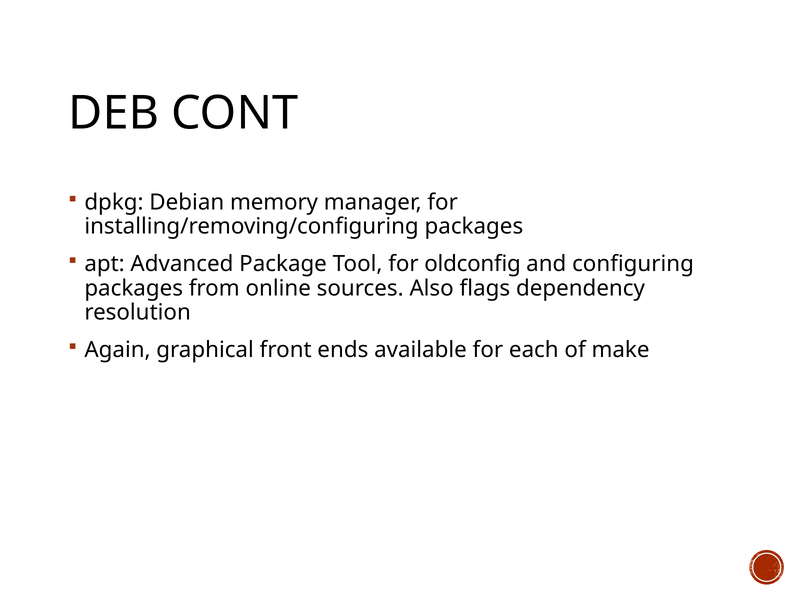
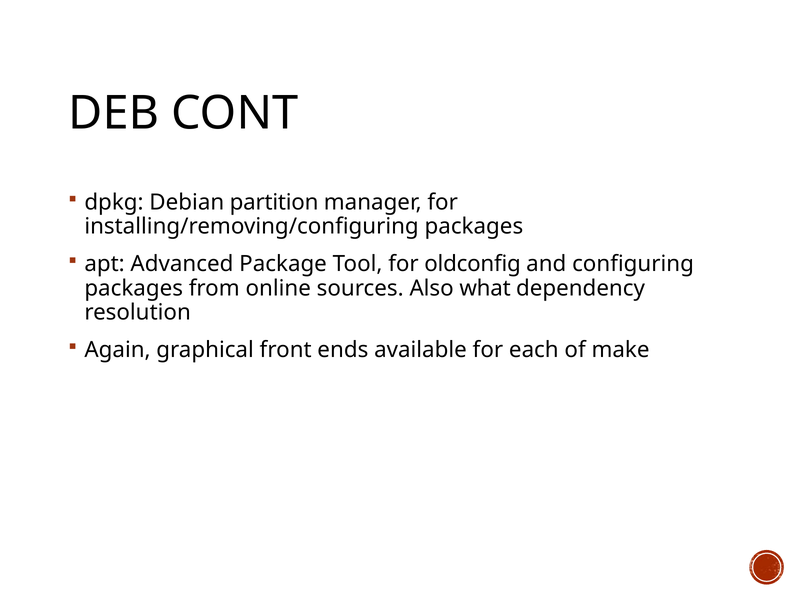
memory: memory -> partition (274, 202)
flags: flags -> what (485, 288)
